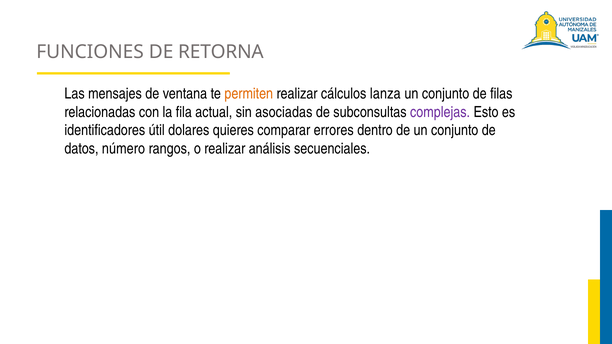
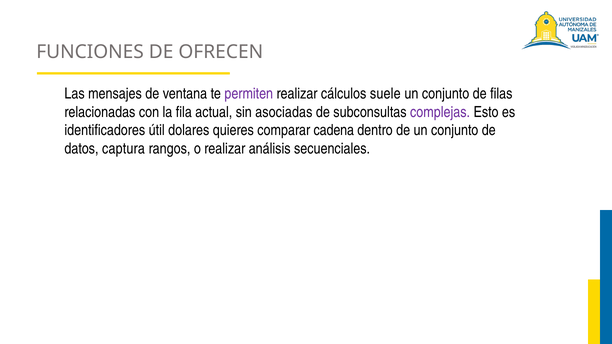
RETORNA: RETORNA -> OFRECEN (221, 52)
permiten colour: orange -> purple (249, 94)
lanza: lanza -> suele (385, 94)
errores: errores -> cadena (334, 130)
número: número -> captura (123, 149)
